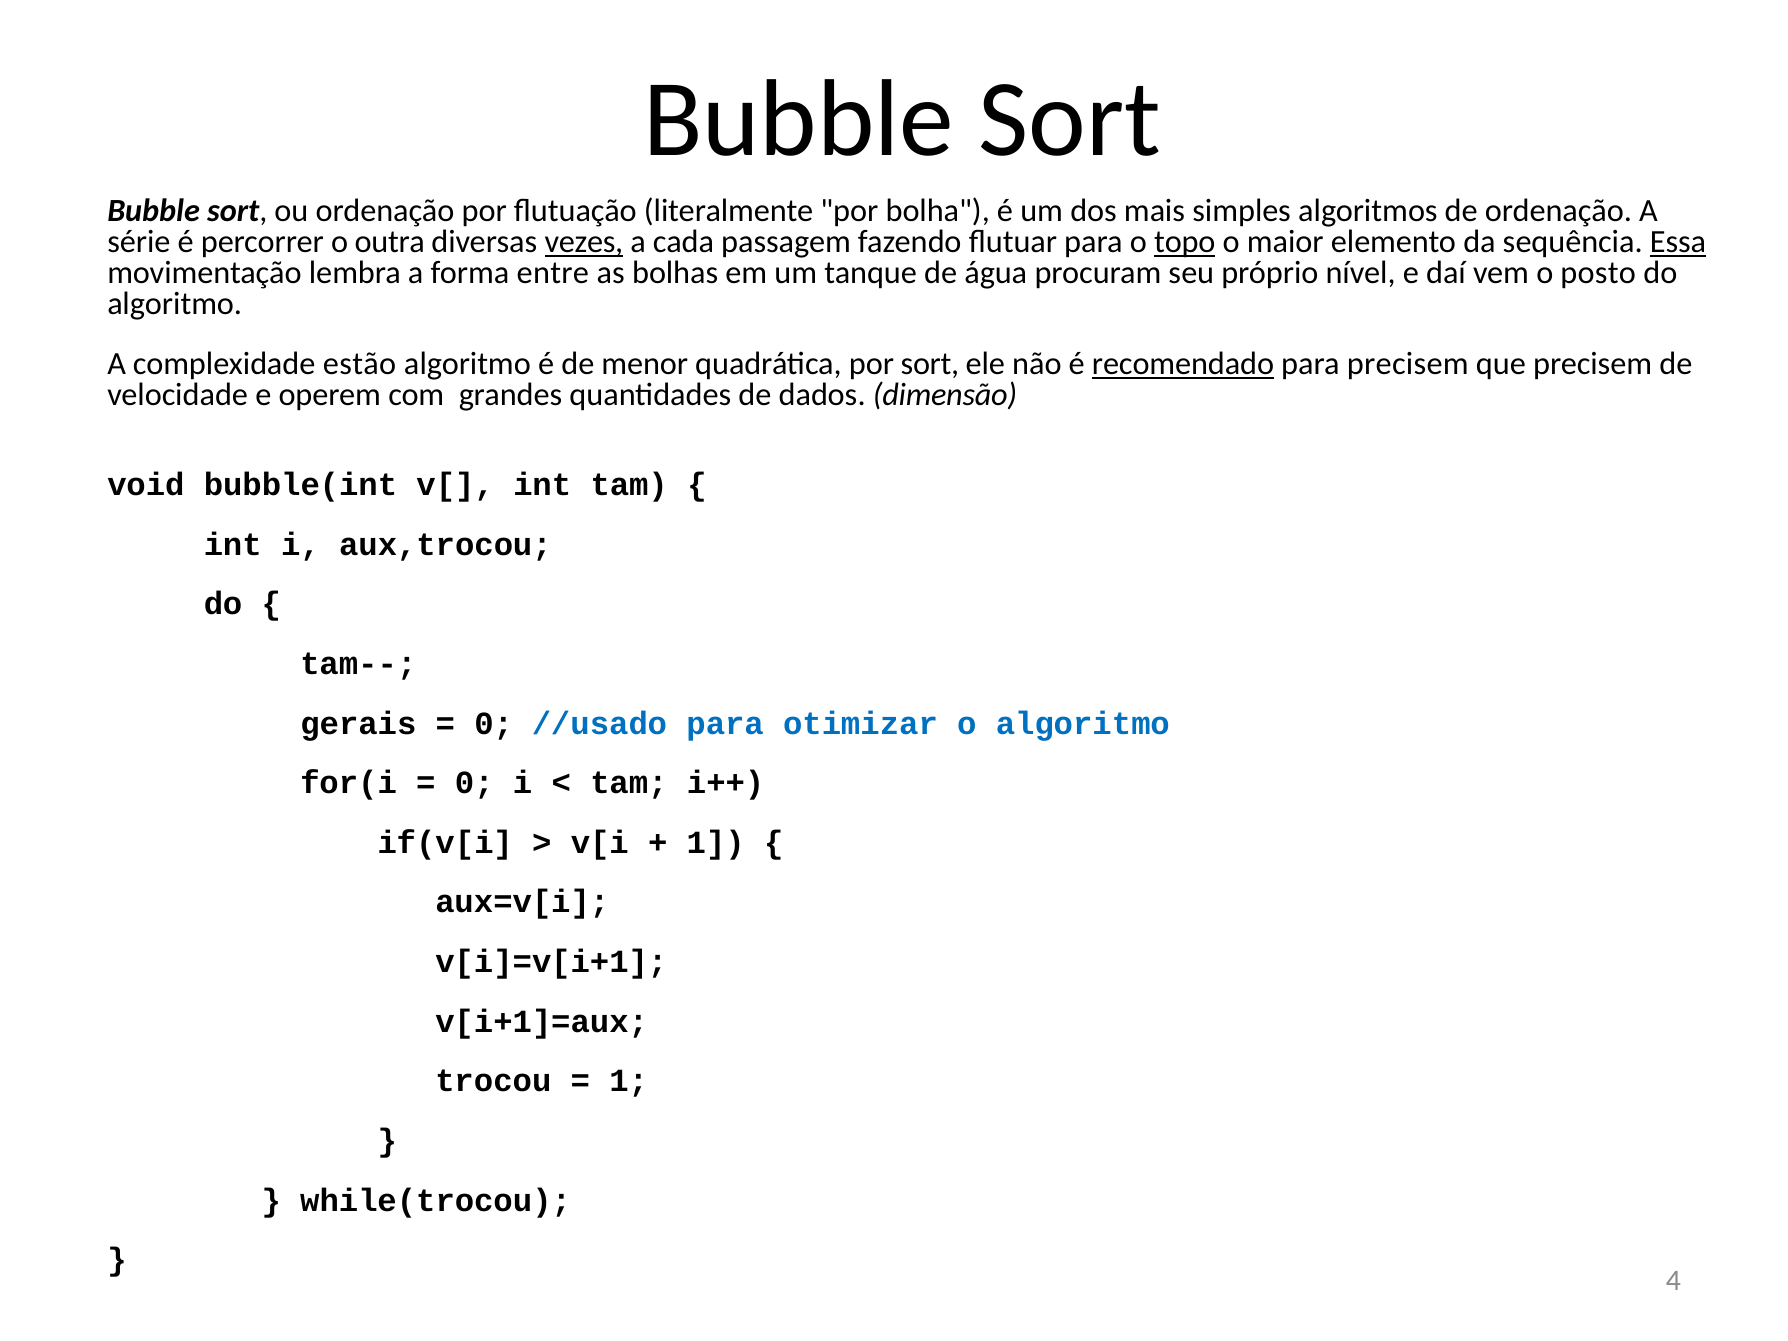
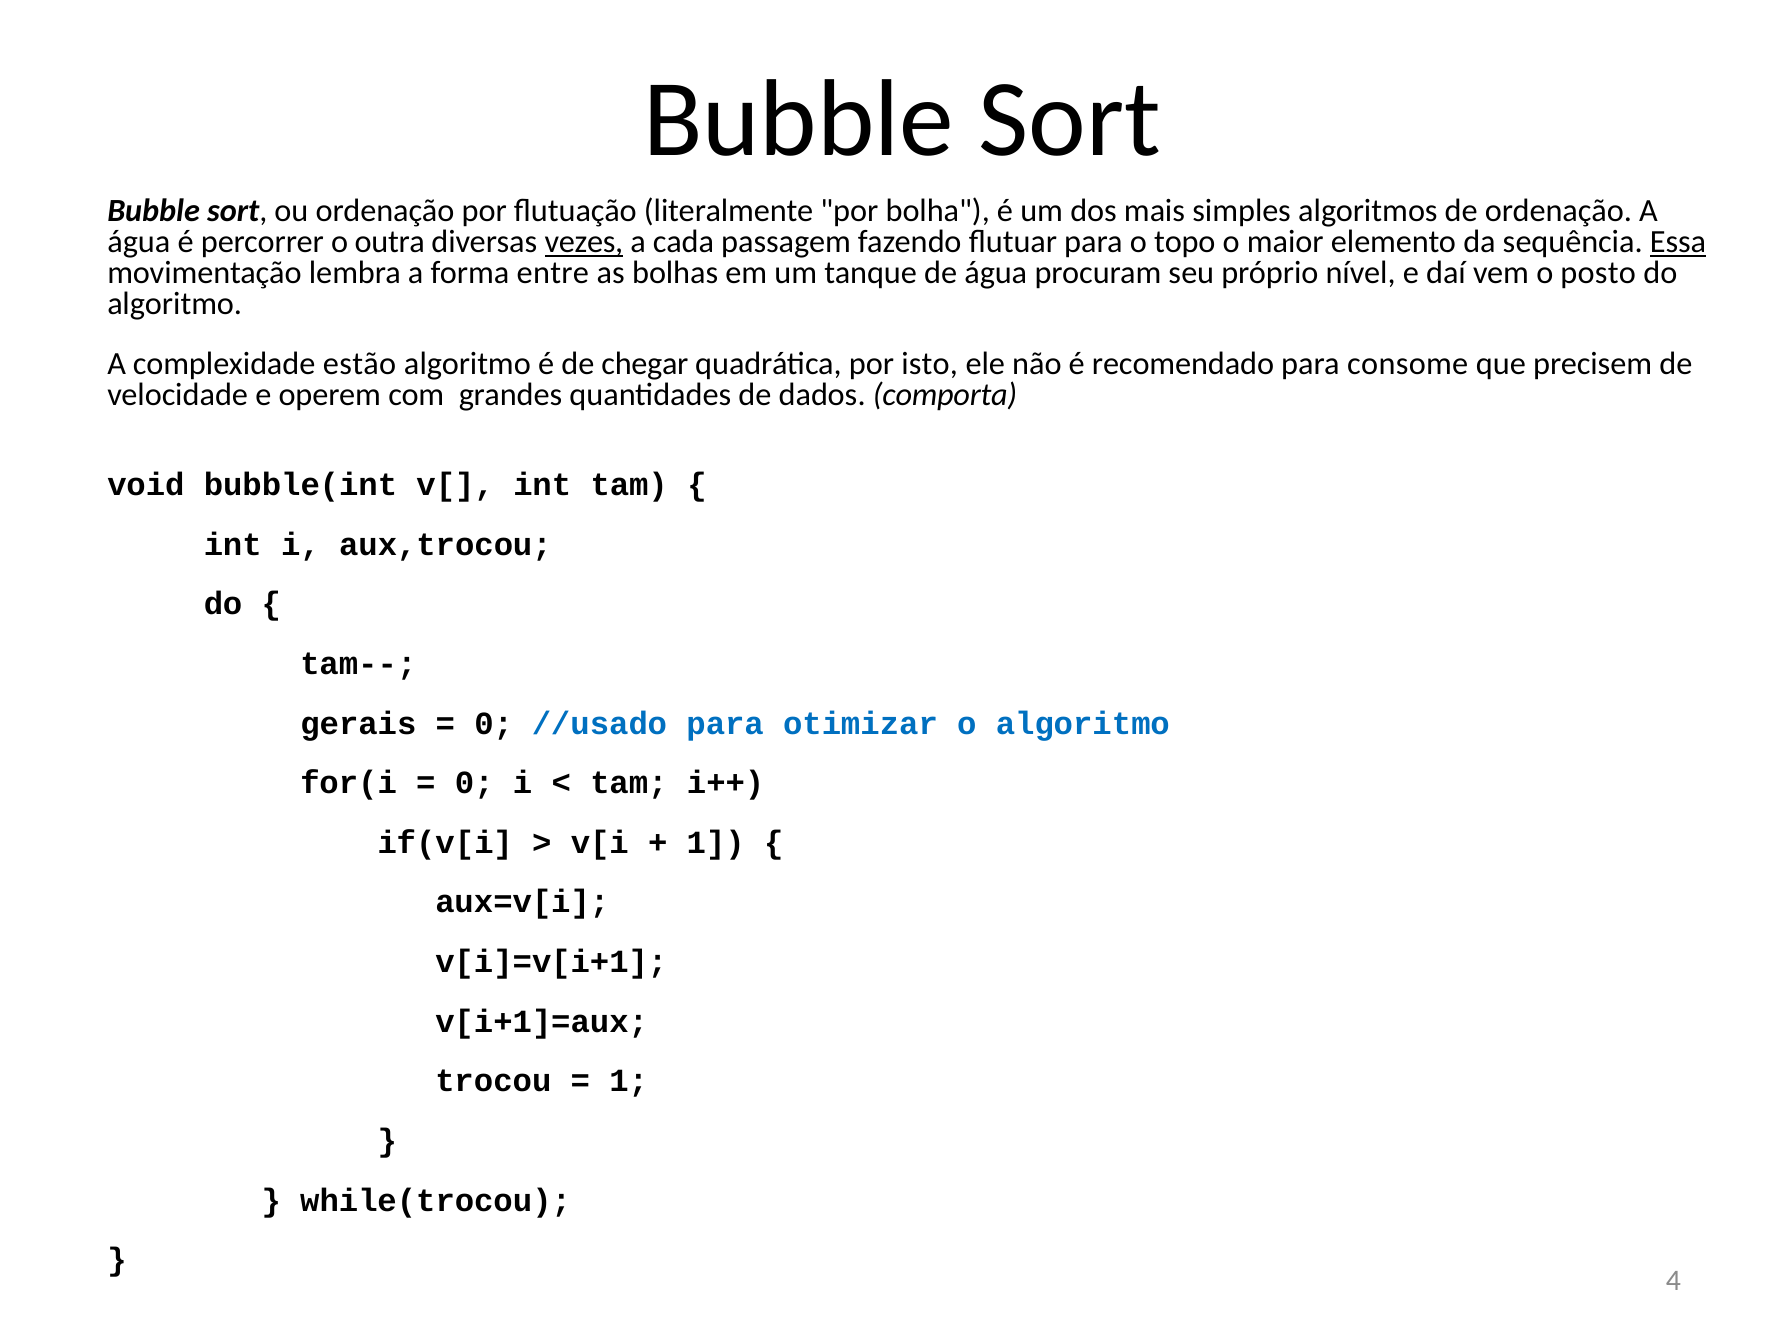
série: série -> água (139, 242)
topo underline: present -> none (1185, 242)
menor: menor -> chegar (645, 364)
por sort: sort -> isto (930, 364)
recomendado underline: present -> none (1183, 364)
para precisem: precisem -> consome (1408, 364)
dimensão: dimensão -> comporta (945, 395)
